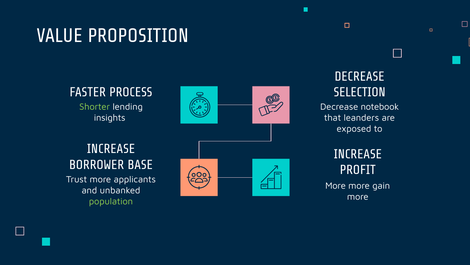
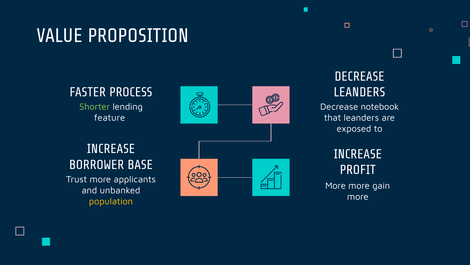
SELECTION: SELECTION -> LEANDERS (359, 92)
insights: insights -> feature (110, 118)
population colour: light green -> yellow (111, 201)
